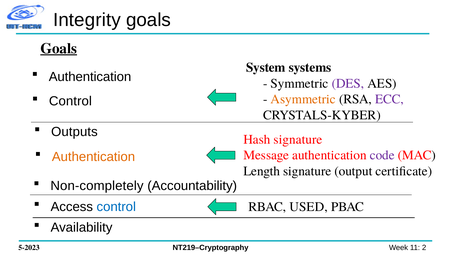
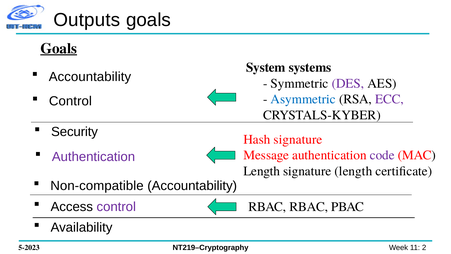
Integrity: Integrity -> Outputs (87, 20)
Authentication: Authentication -> Accountability (90, 77)
Asymmetric colour: orange -> blue (303, 99)
Outputs: Outputs -> Security (75, 132)
Authentication colour: orange -> purple (93, 157)
signature output: output -> length (353, 171)
Non-completely: Non-completely -> Non-compatible (97, 186)
control colour: blue -> purple (116, 206)
RBAC USED: USED -> RBAC (309, 206)
